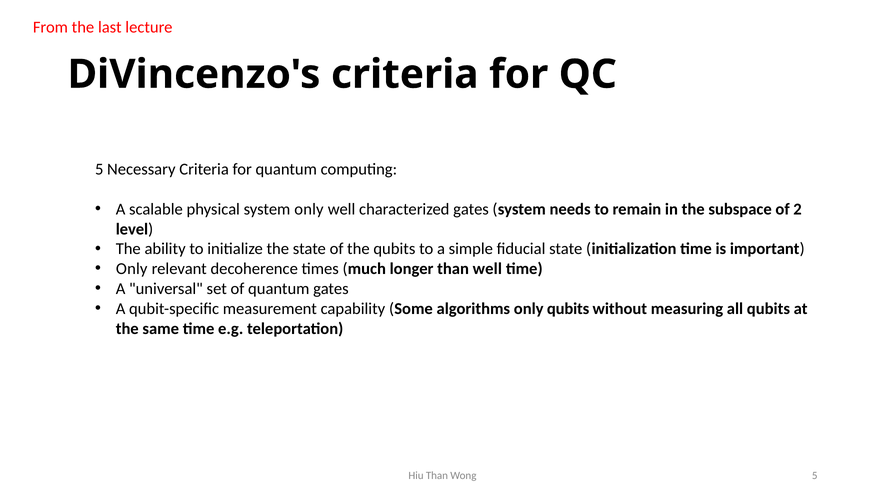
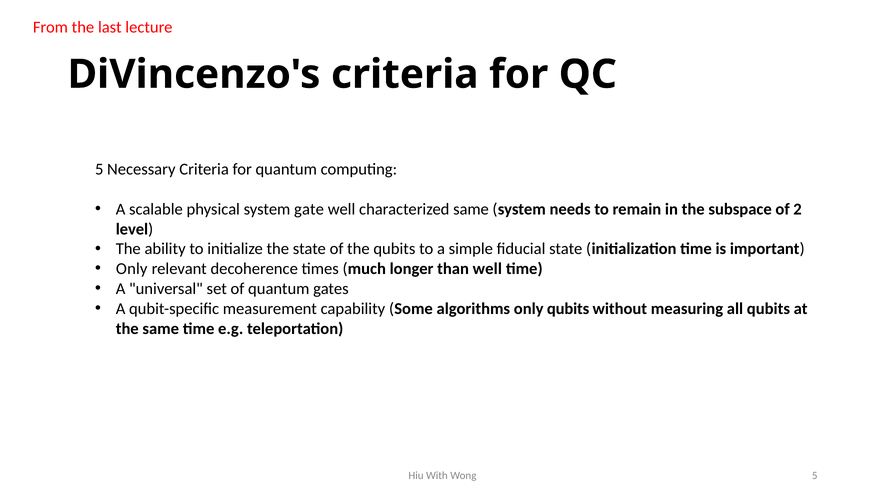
system only: only -> gate (309, 209)
characterized gates: gates -> same (471, 209)
Hiu Than: Than -> With (437, 475)
